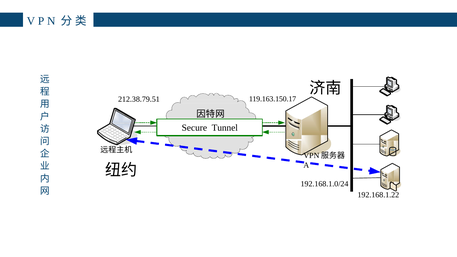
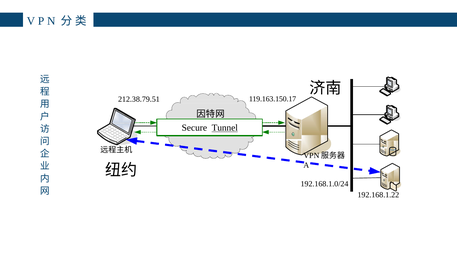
Tunnel underline: none -> present (225, 128)
